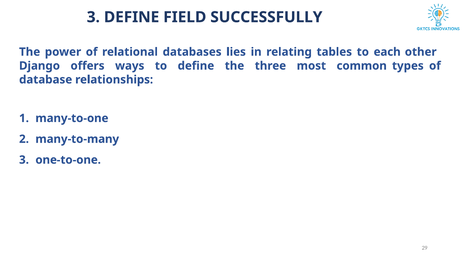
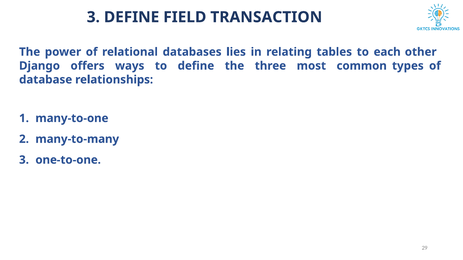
SUCCESSFULLY: SUCCESSFULLY -> TRANSACTION (266, 17)
